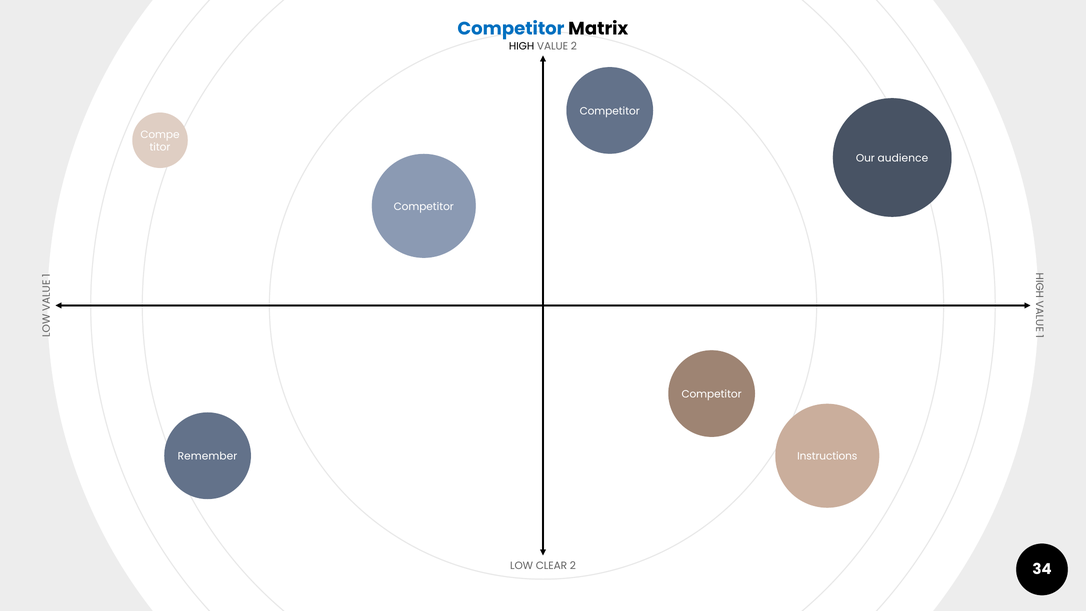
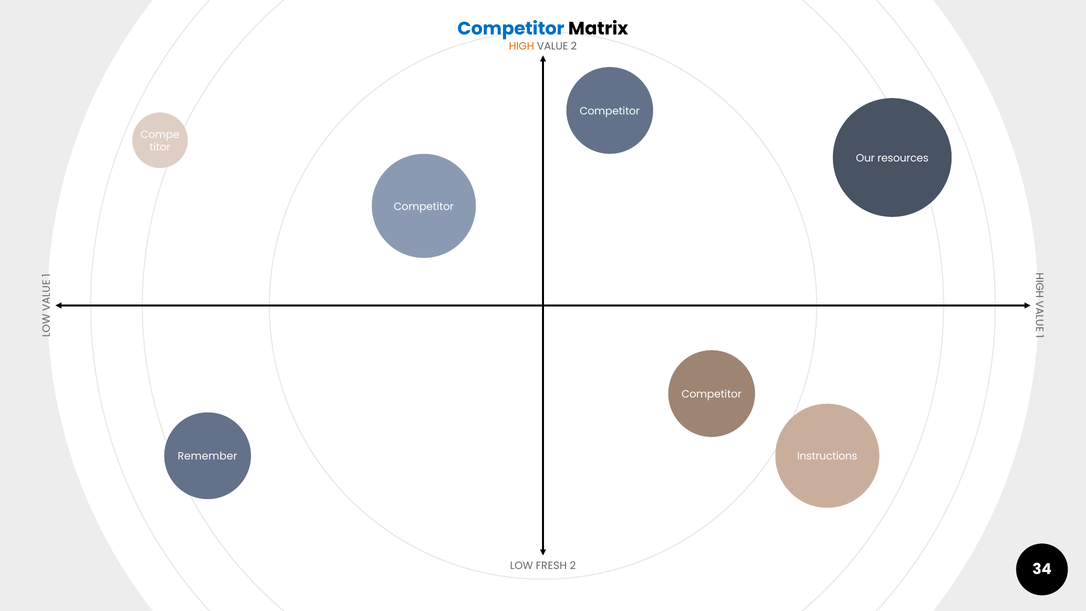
HIGH colour: black -> orange (522, 46)
audience: audience -> resources (903, 158)
CLEAR: CLEAR -> FRESH (551, 566)
